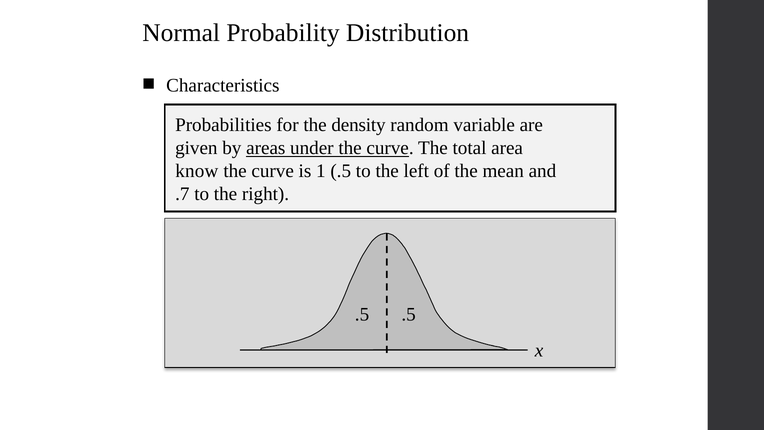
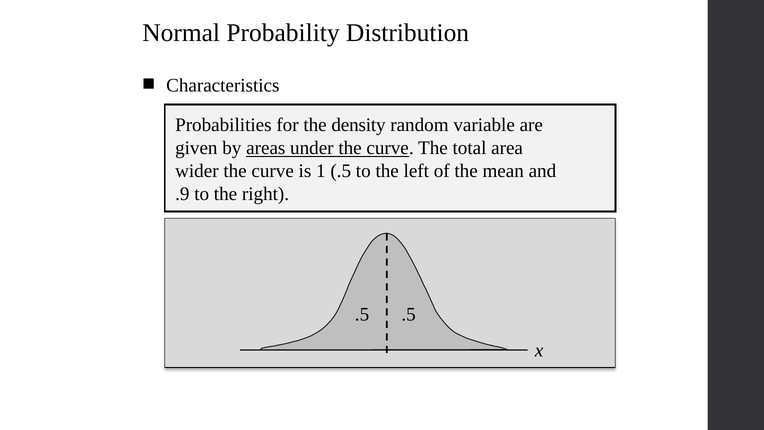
know: know -> wider (197, 171)
.7: .7 -> .9 (182, 194)
